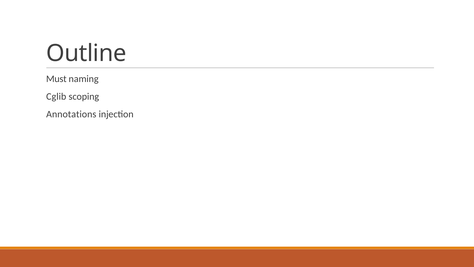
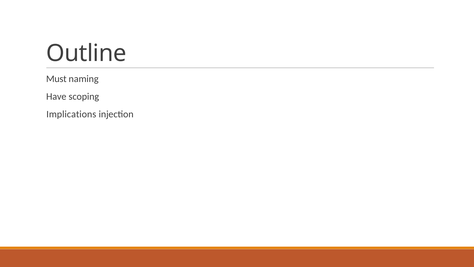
Cglib: Cglib -> Have (56, 96)
Annotations: Annotations -> Implications (71, 114)
